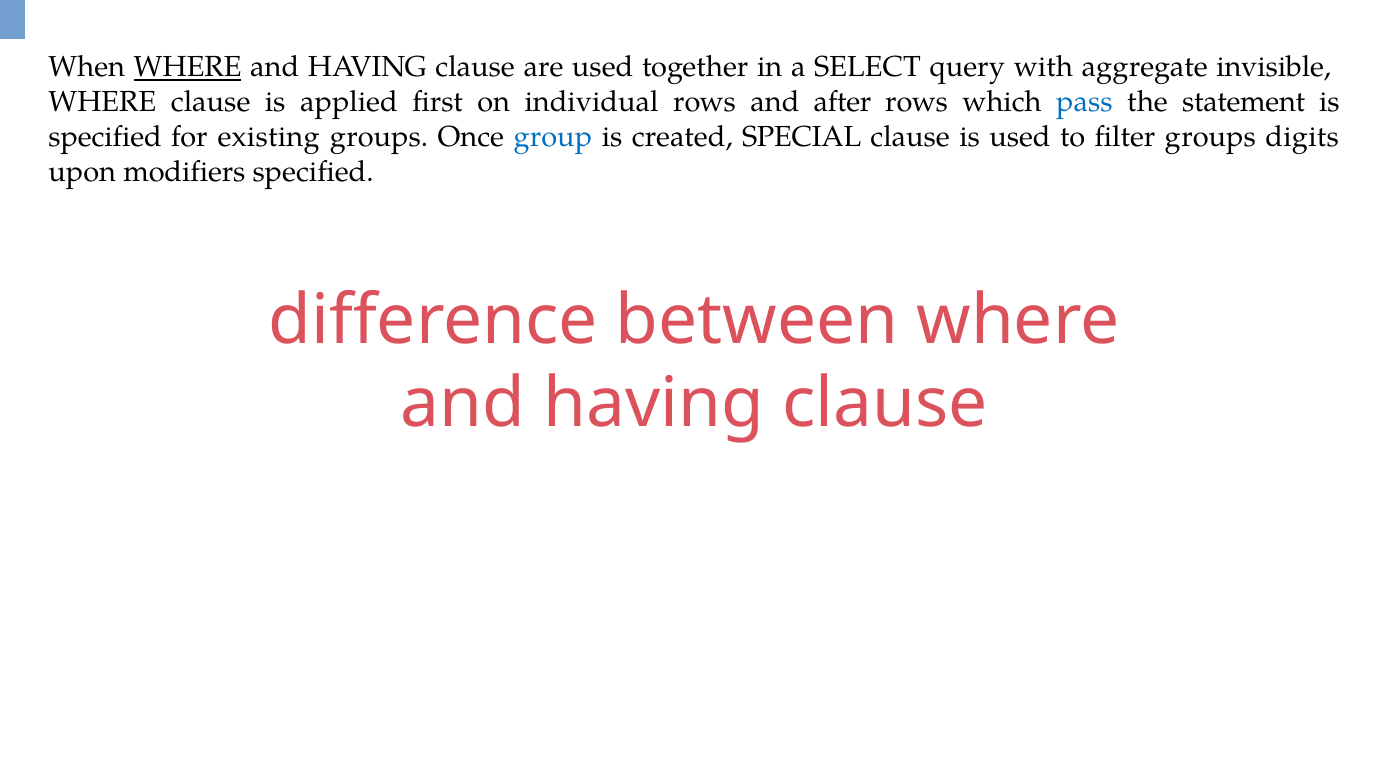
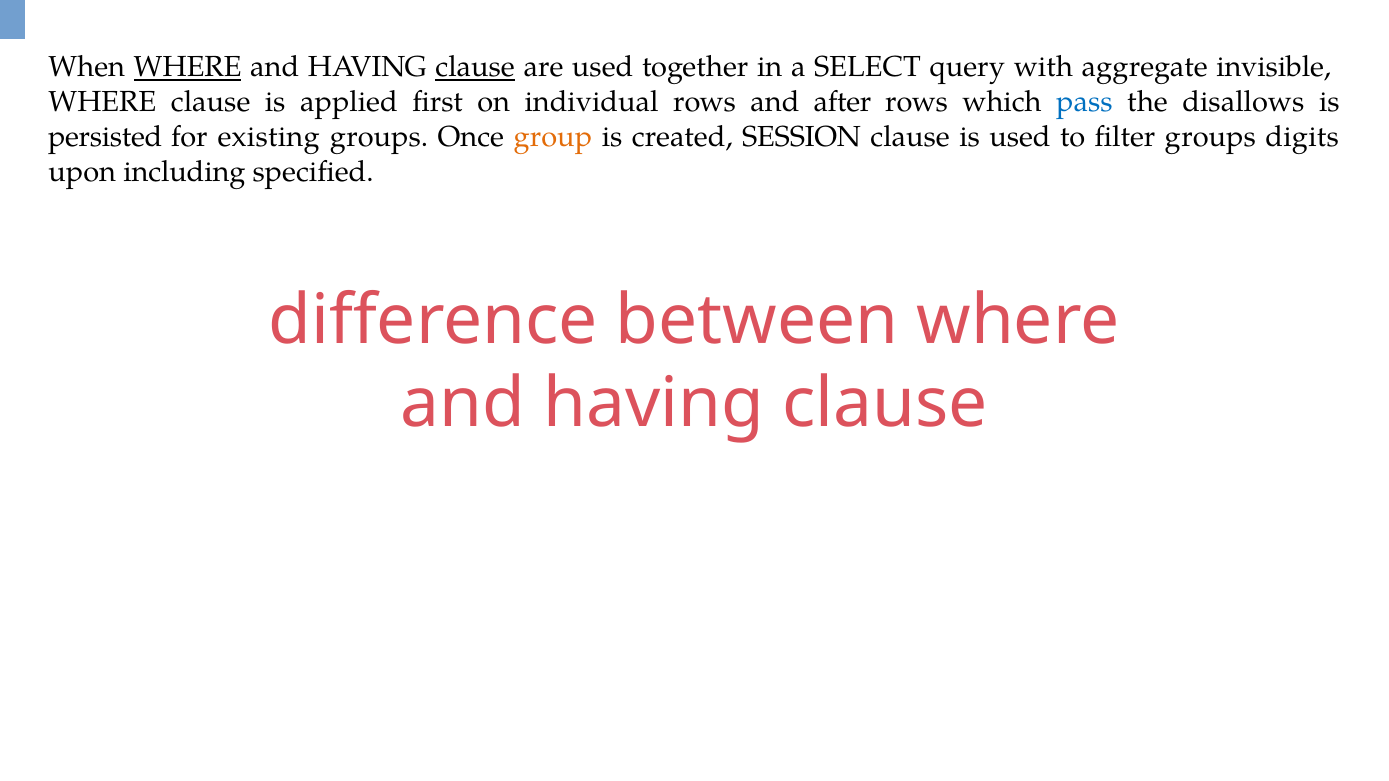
clause underline: none -> present (475, 67)
statement: statement -> disallows (1243, 102)
specified: specified -> persisted (105, 137)
group colour: blue -> orange (553, 137)
SPECIAL: SPECIAL -> SESSION (802, 137)
modifiers: modifiers -> including (184, 172)
